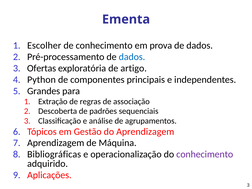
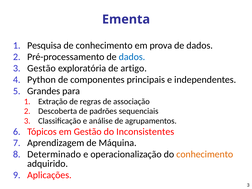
Escolher: Escolher -> Pesquisa (44, 45)
3 Ofertas: Ofertas -> Gestão (41, 68)
do Aprendizagem: Aprendizagem -> Inconsistentes (145, 132)
Bibliográficas: Bibliográficas -> Determinado (54, 154)
conhecimento colour: purple -> orange (205, 154)
